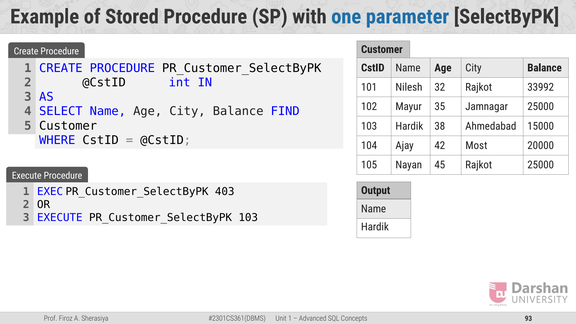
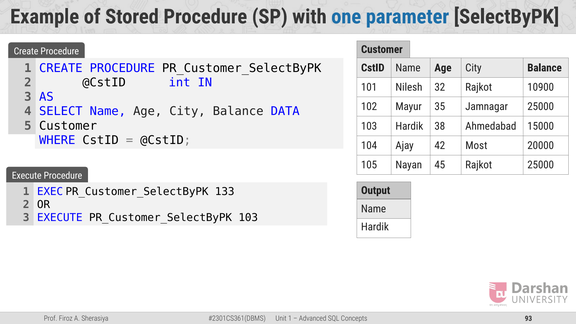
33992: 33992 -> 10900 (541, 87)
FIND: FIND -> DATA (285, 111)
403: 403 -> 133 (225, 192)
